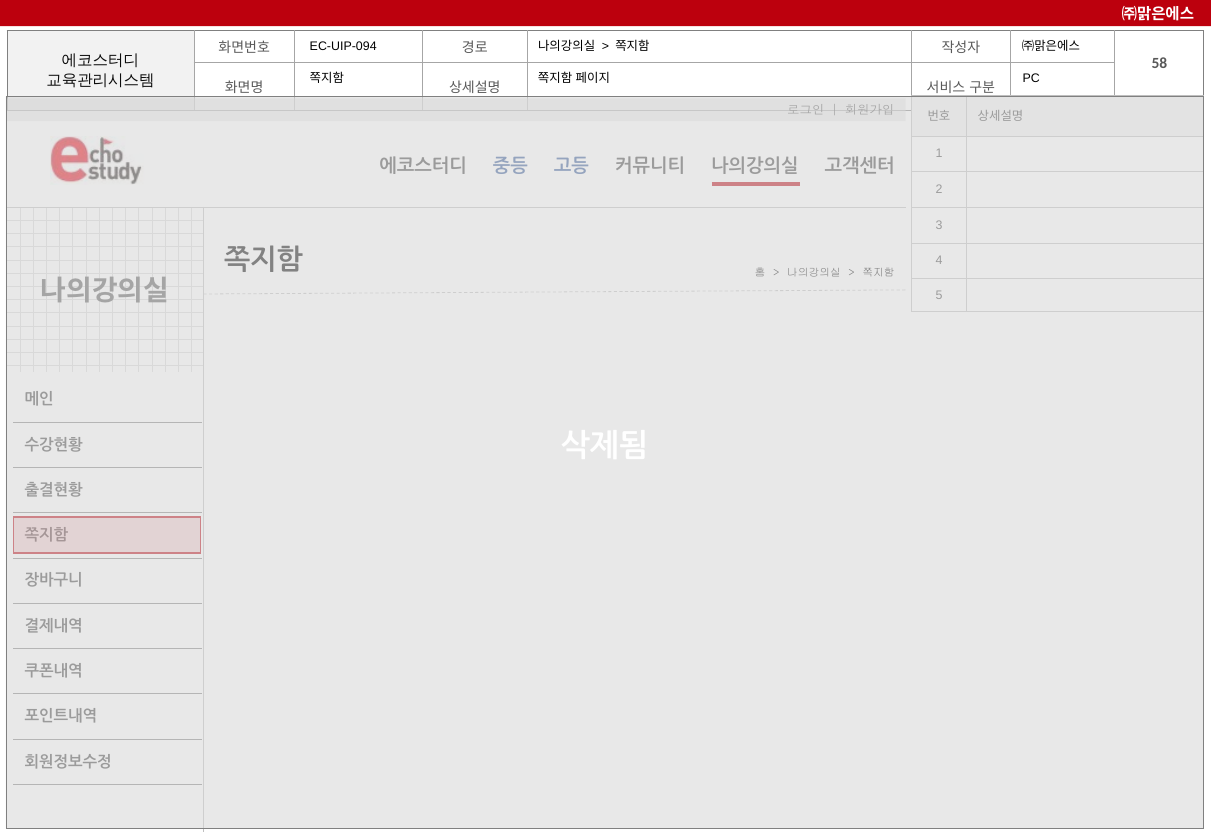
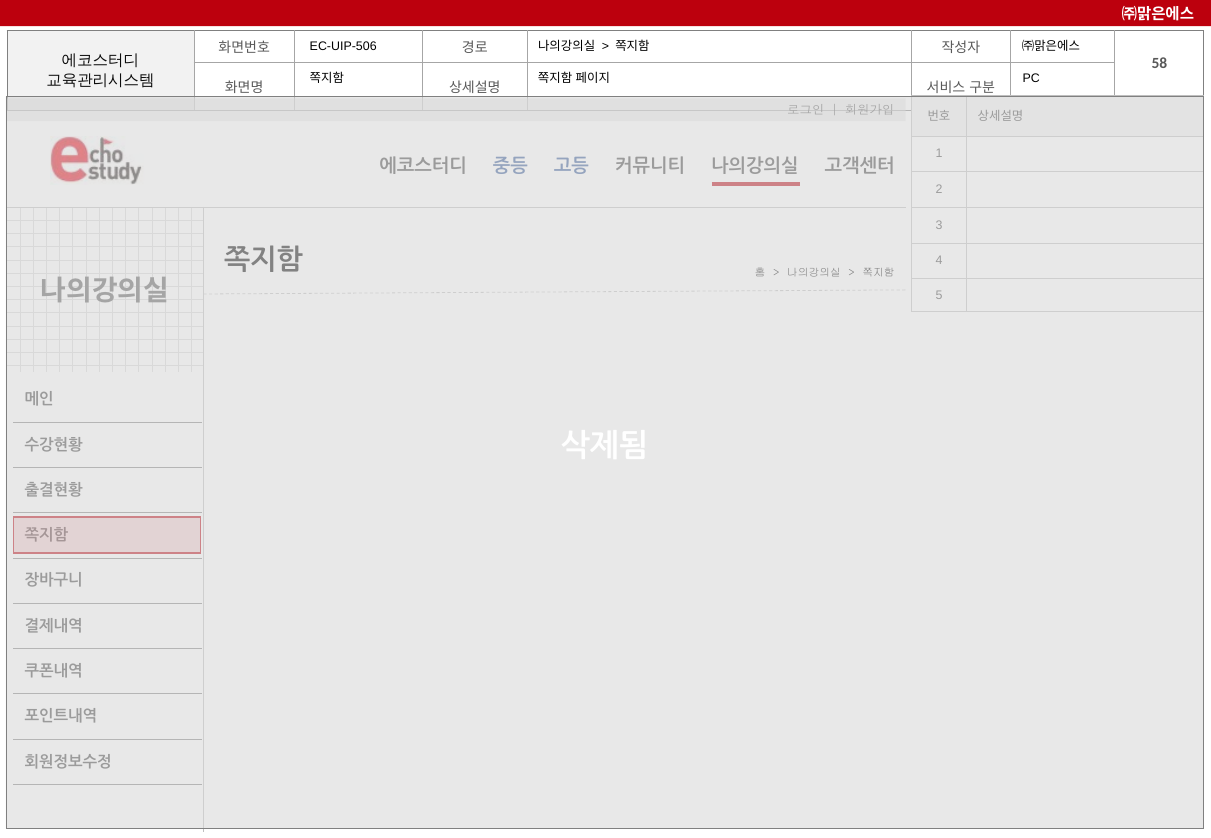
EC-UIP-094: EC-UIP-094 -> EC-UIP-506 (343, 46)
